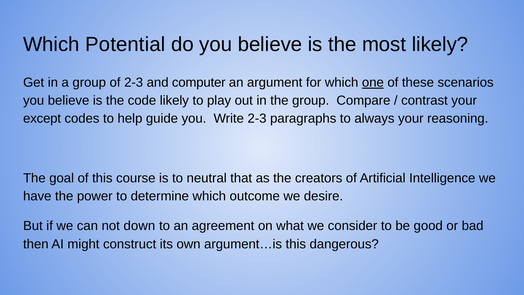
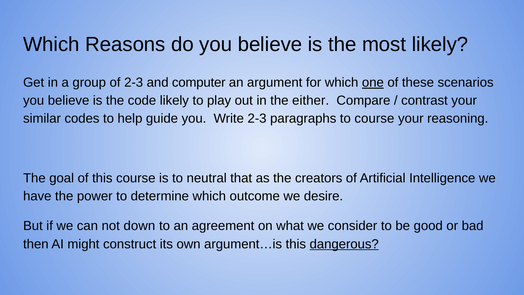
Potential: Potential -> Reasons (125, 44)
the group: group -> either (311, 100)
except: except -> similar (42, 119)
to always: always -> course (374, 119)
dangerous underline: none -> present (344, 244)
